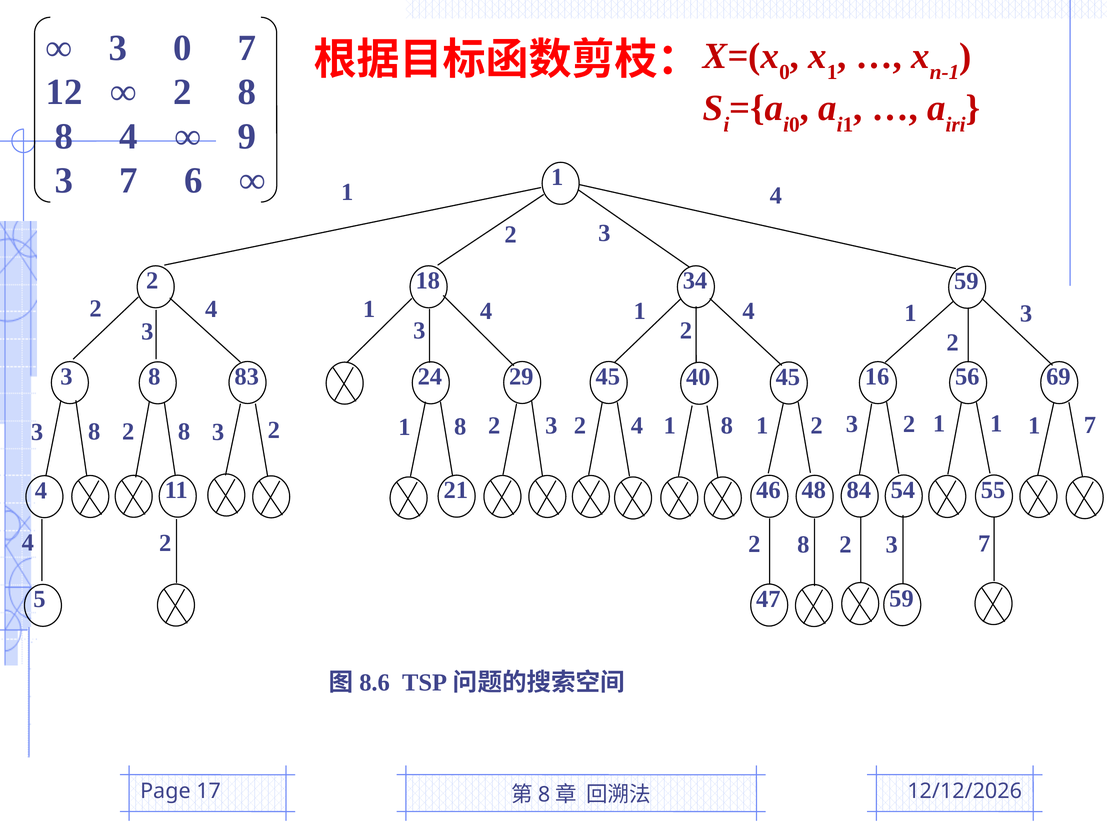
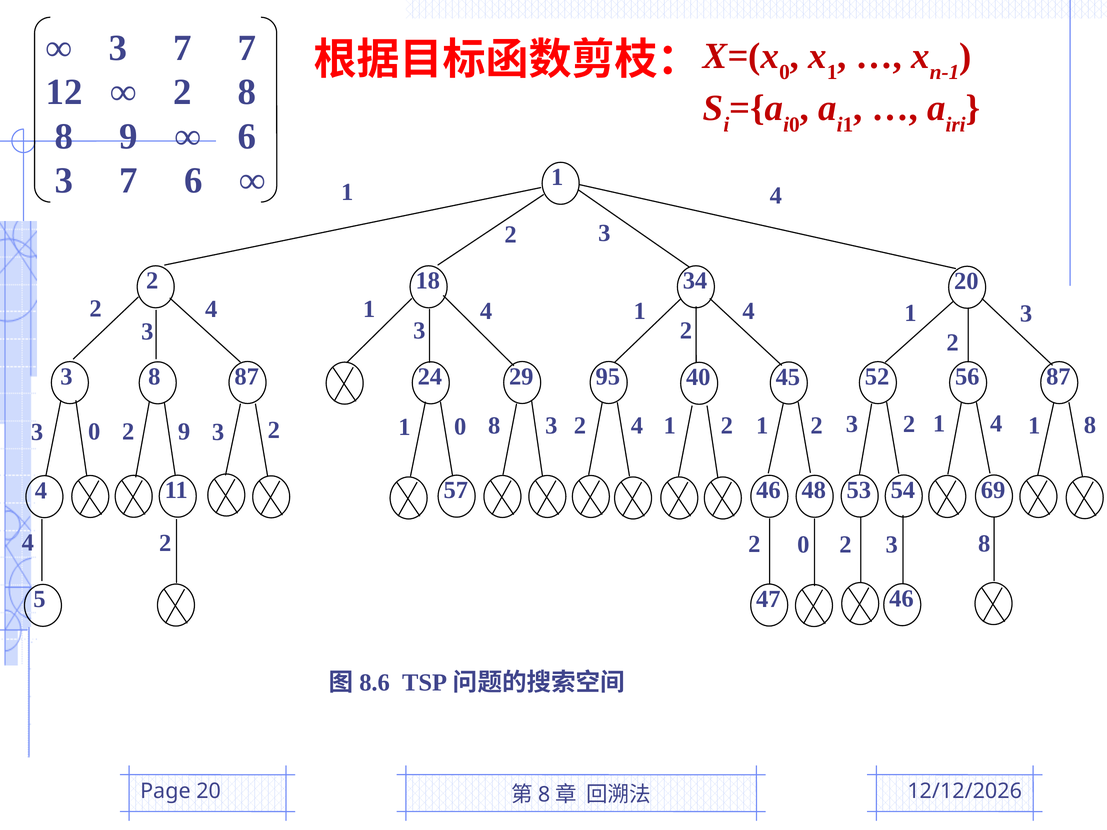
0: 0 -> 7 (183, 48)
8 4: 4 -> 9 (129, 136)
9: 9 -> 6 (247, 136)
34 59: 59 -> 20 (966, 281)
8 83: 83 -> 87 (247, 377)
29 45: 45 -> 95 (608, 377)
16: 16 -> 52 (877, 377)
56 69: 69 -> 87 (1058, 377)
8: 8 -> 2 (727, 426)
8: 8 -> 0 (460, 427)
8: 8 -> 9 (184, 432)
8: 8 -> 0 (94, 432)
3 2 2: 2 -> 8 (494, 426)
3 1 1: 1 -> 4 (996, 424)
1 7: 7 -> 8 (1090, 425)
21: 21 -> 57 (456, 490)
84: 84 -> 53 (859, 490)
55: 55 -> 69 (993, 490)
2 2 8: 8 -> 0 (803, 545)
2 3 7: 7 -> 8 (984, 544)
47 59: 59 -> 46 (901, 599)
Page 17: 17 -> 20 (209, 791)
